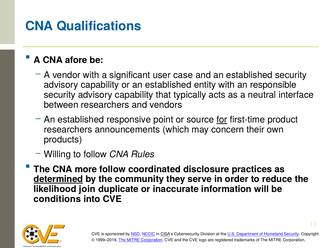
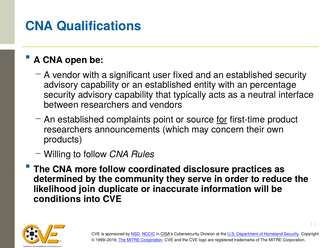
afore: afore -> open (76, 60)
case: case -> fixed (183, 75)
responsible: responsible -> percentage (273, 85)
responsive: responsive -> complaints (129, 119)
determined underline: present -> none (58, 179)
